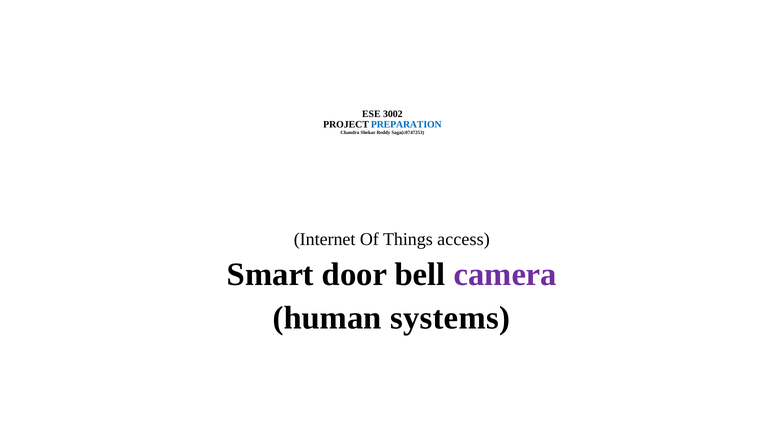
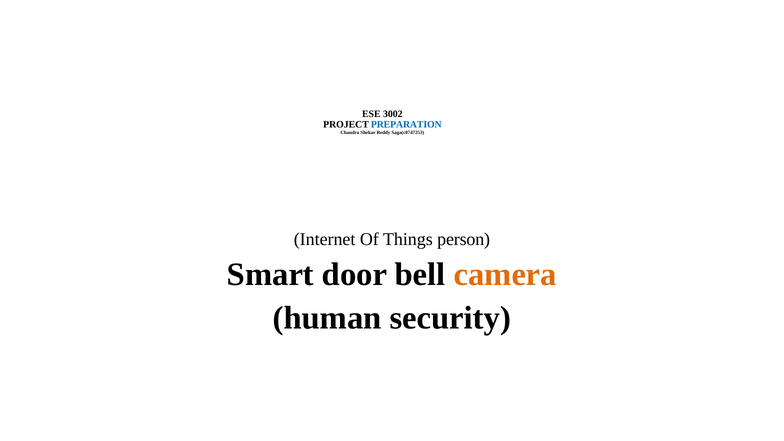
access: access -> person (464, 239)
camera colour: purple -> orange (505, 275)
systems: systems -> security (450, 318)
